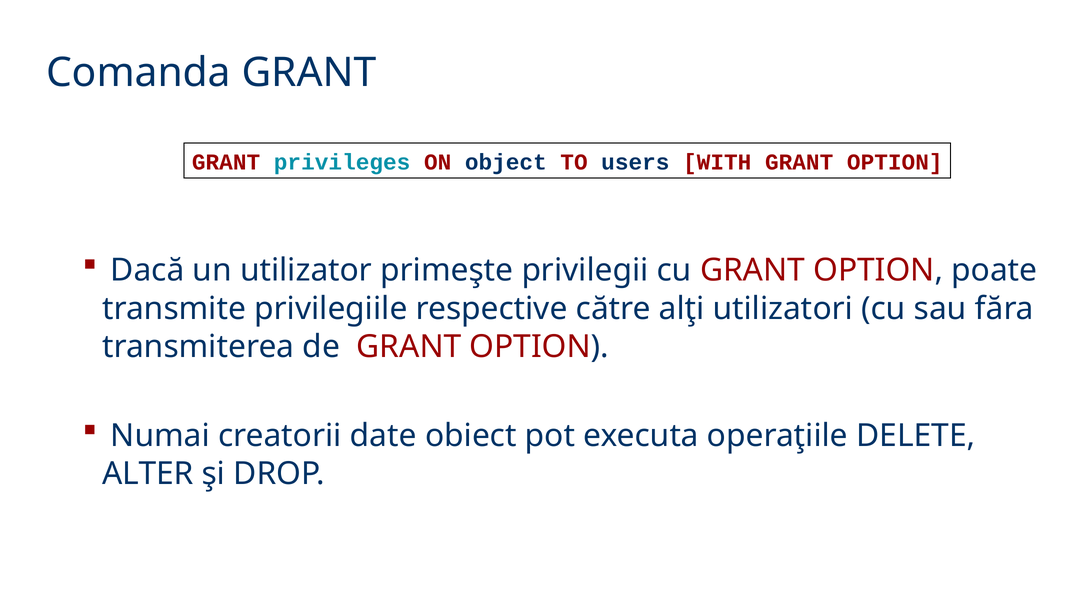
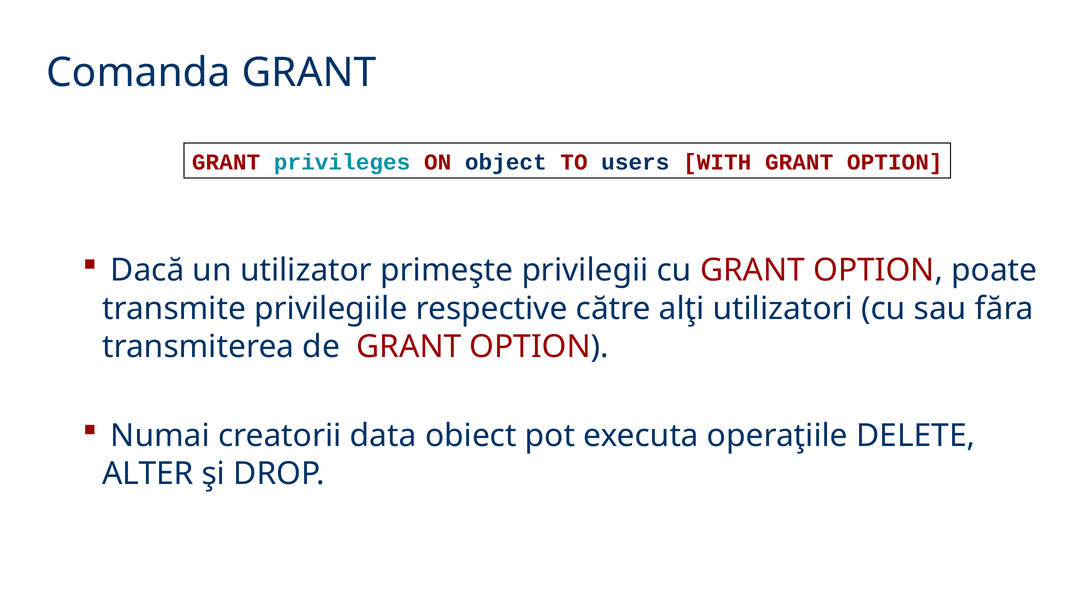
date: date -> data (383, 436)
